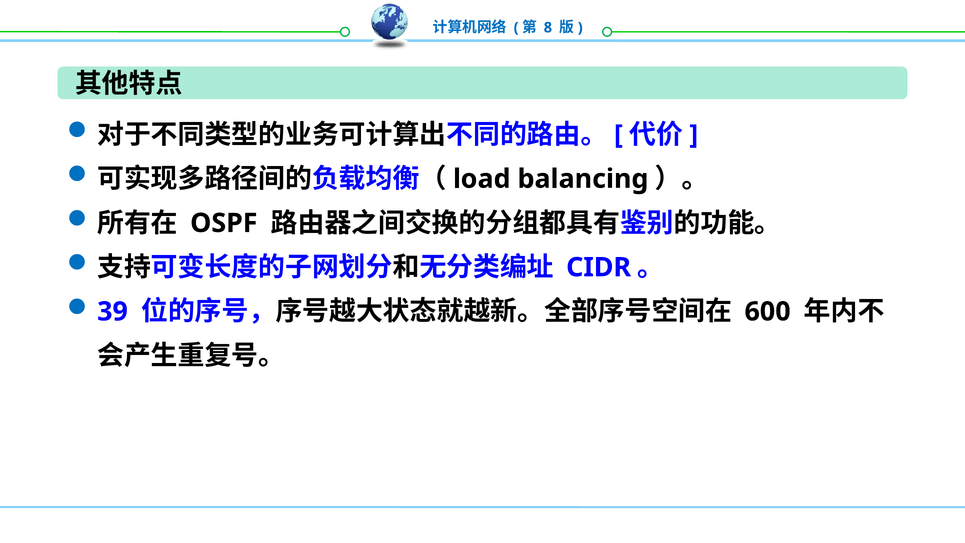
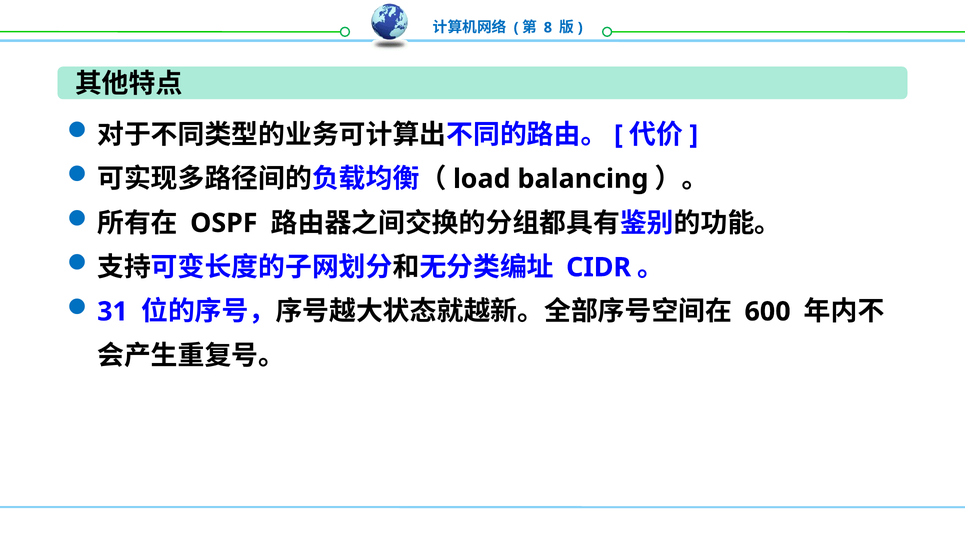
39: 39 -> 31 (113, 312)
